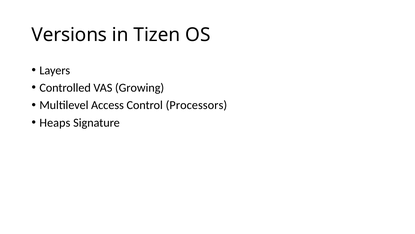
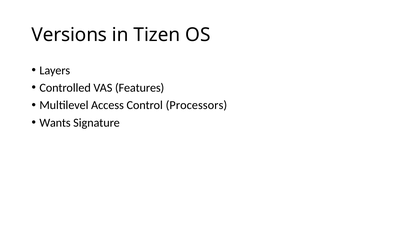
Growing: Growing -> Features (140, 88)
Heaps: Heaps -> Wants (55, 122)
